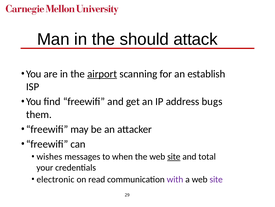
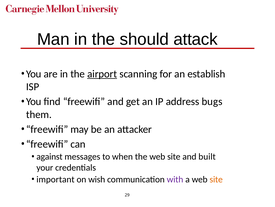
wishes: wishes -> against (49, 156)
site underline: present -> none (174, 156)
total: total -> built (207, 156)
electronic: electronic -> important (55, 179)
read: read -> wish (97, 179)
site colour: purple -> orange (216, 179)
